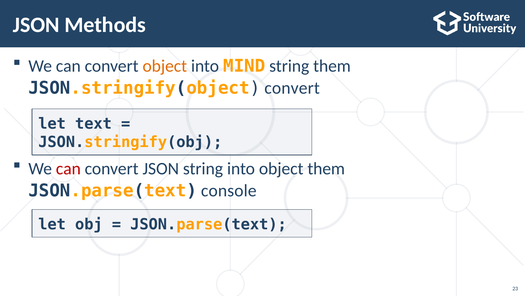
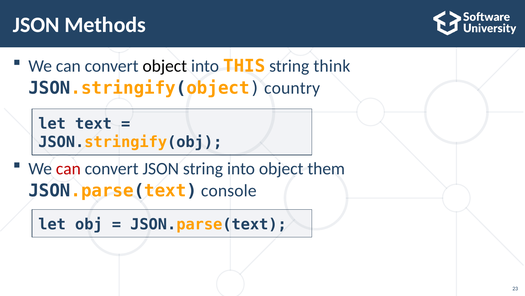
object colour: orange -> black (165, 66)
MIND: MIND -> THIS (244, 66)
string them: them -> think (332, 66)
JSON.stringify(object convert: convert -> country (292, 88)
